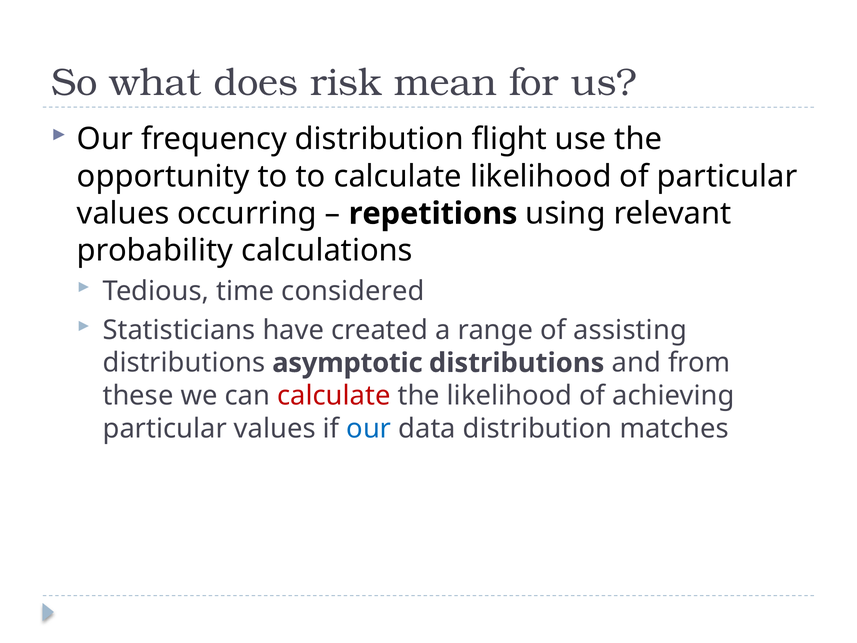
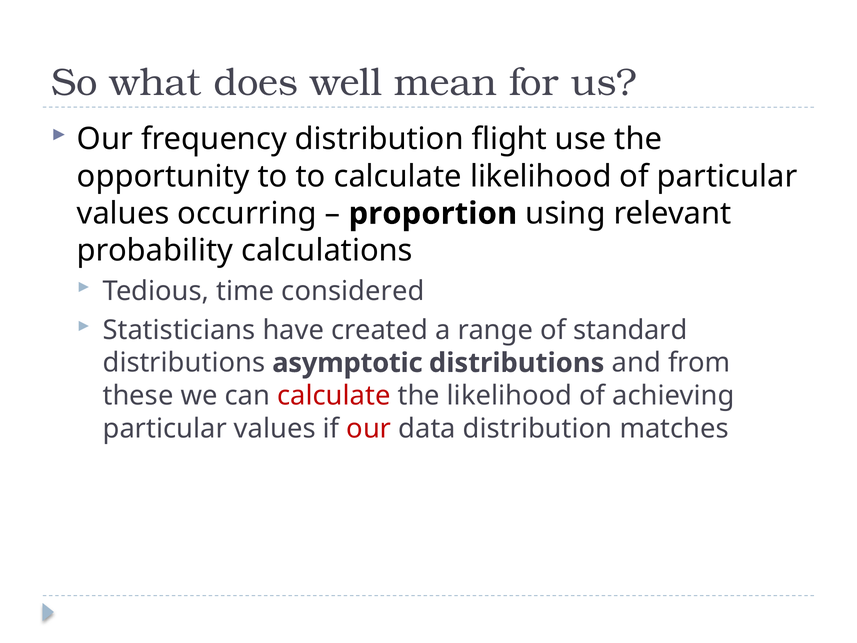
risk: risk -> well (346, 83)
repetitions: repetitions -> proportion (433, 213)
assisting: assisting -> standard (630, 330)
our colour: blue -> red (369, 428)
